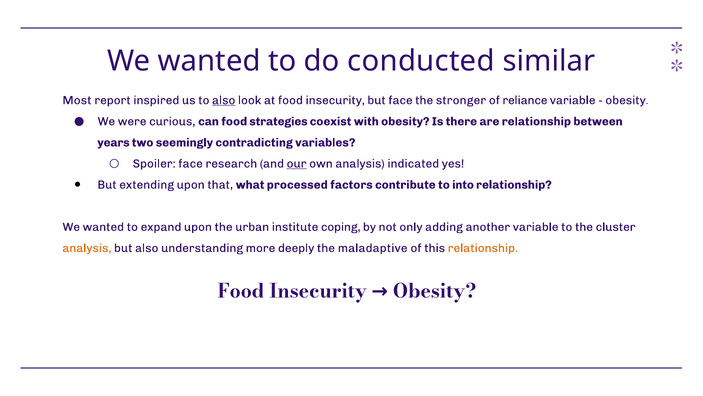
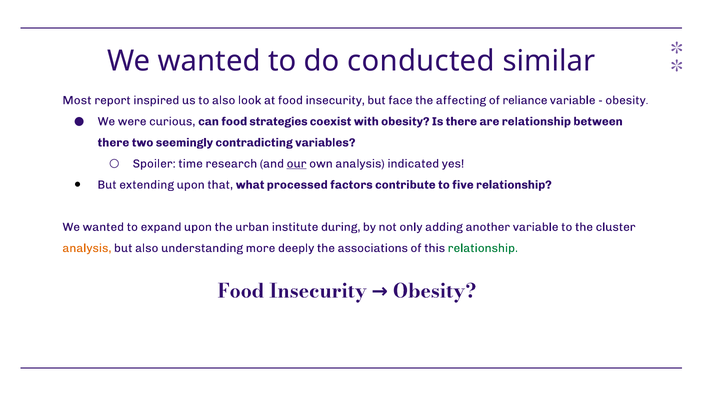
also underline: present -> none (224, 100)
stronger: stronger -> affecting (461, 100)
years: years -> there (113, 142)
Spoiler face: face -> time (191, 163)
into: into -> five (463, 185)
coping: coping -> during (341, 227)
maladaptive: maladaptive -> associations (373, 248)
relationship colour: orange -> green (483, 248)
